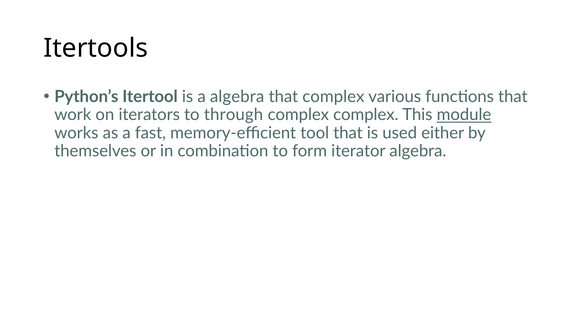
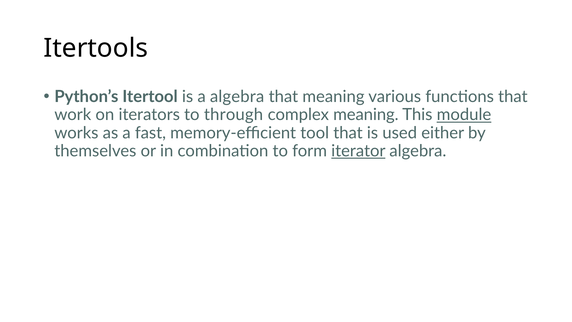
that complex: complex -> meaning (333, 97)
complex complex: complex -> meaning (366, 115)
iterator underline: none -> present (358, 151)
